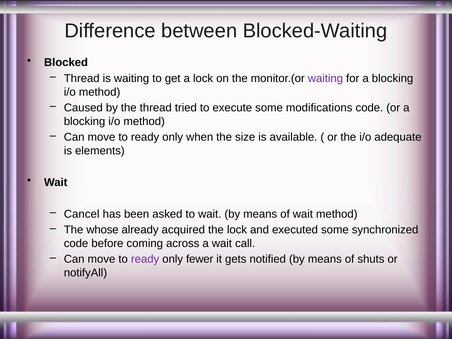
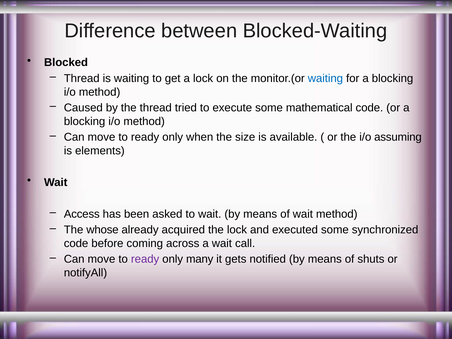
waiting colour: purple -> blue (325, 78)
modifications: modifications -> mathematical (319, 108)
adequate: adequate -> assuming (398, 137)
Cancel: Cancel -> Access (82, 214)
fewer: fewer -> many (200, 259)
